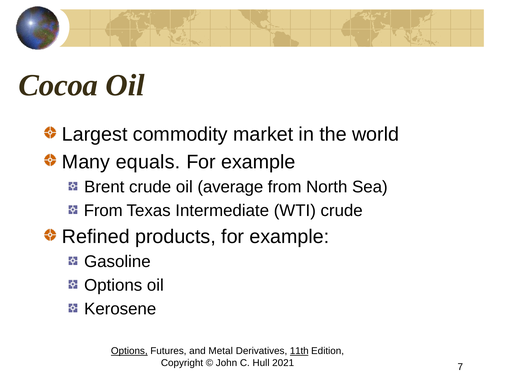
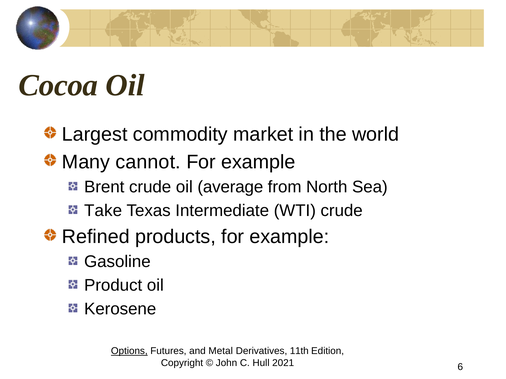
equals: equals -> cannot (148, 162)
From: From -> Take (103, 211)
Options: Options -> Product (113, 286)
11th underline: present -> none (299, 351)
7: 7 -> 6 (460, 368)
